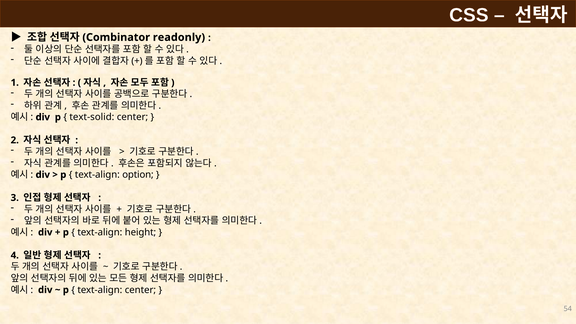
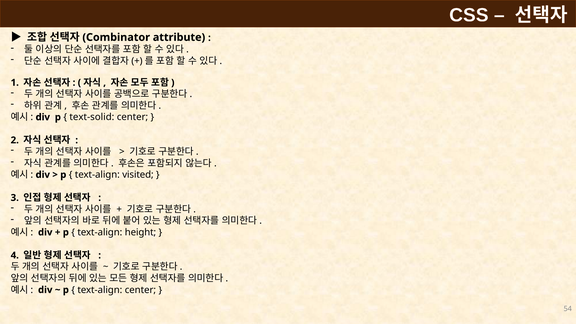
readonly: readonly -> attribute (179, 37)
option: option -> visited (138, 175)
